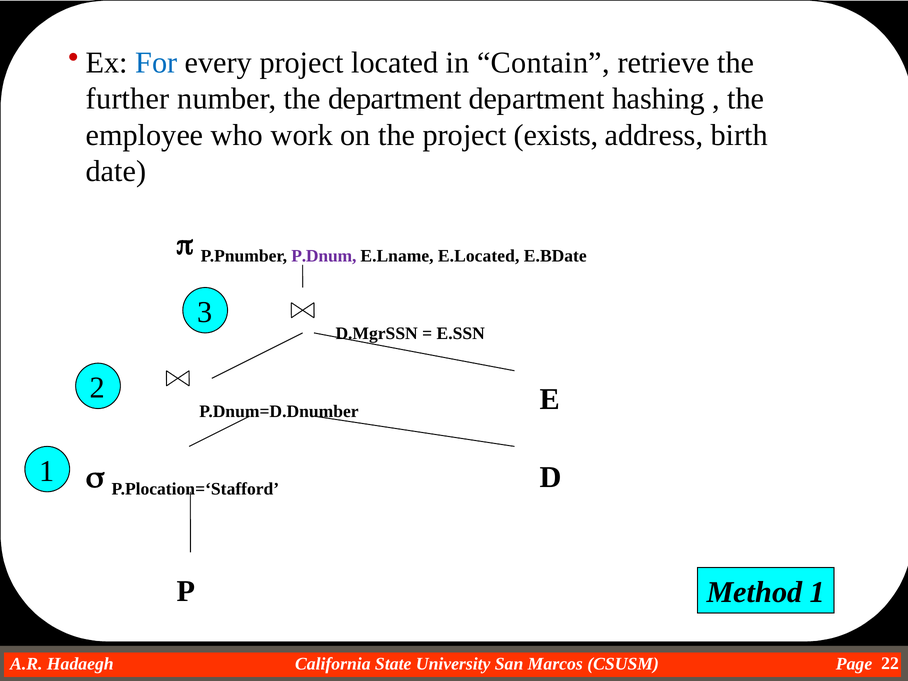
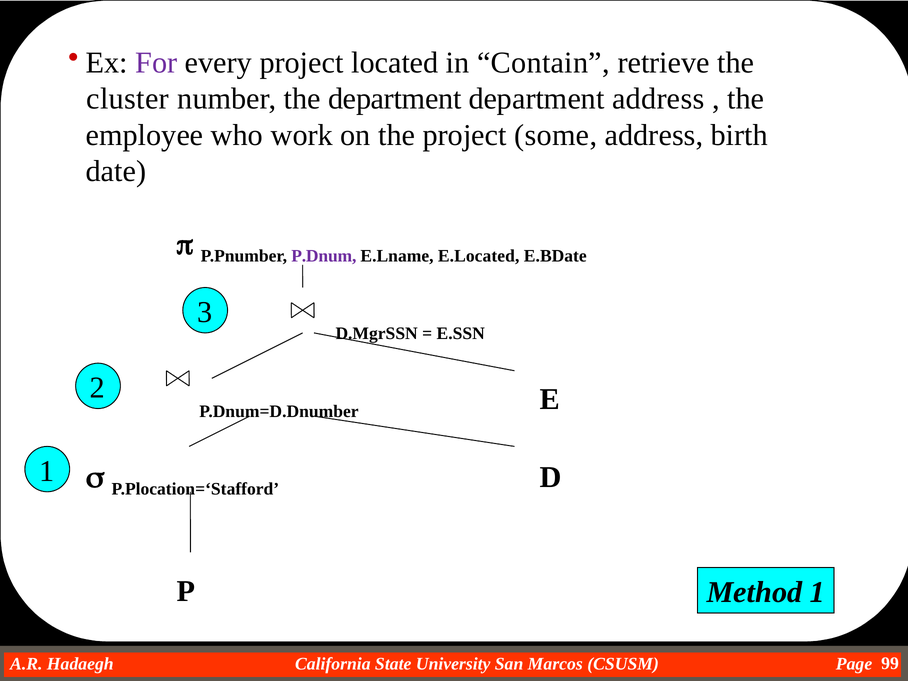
For colour: blue -> purple (156, 63)
further: further -> cluster (128, 99)
department hashing: hashing -> address (658, 99)
exists: exists -> some (556, 135)
22: 22 -> 99 (890, 663)
